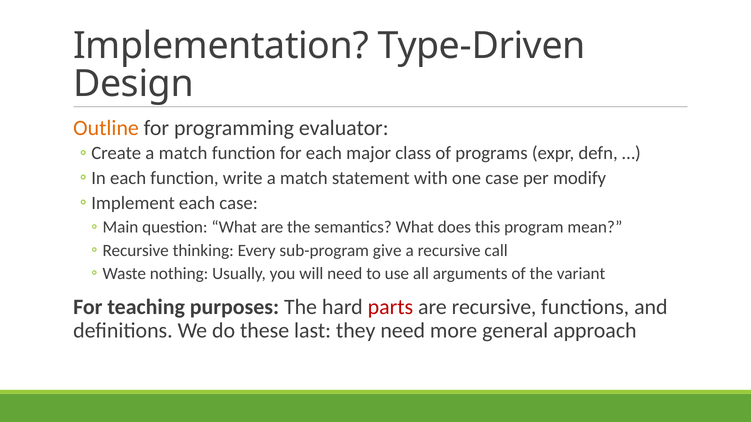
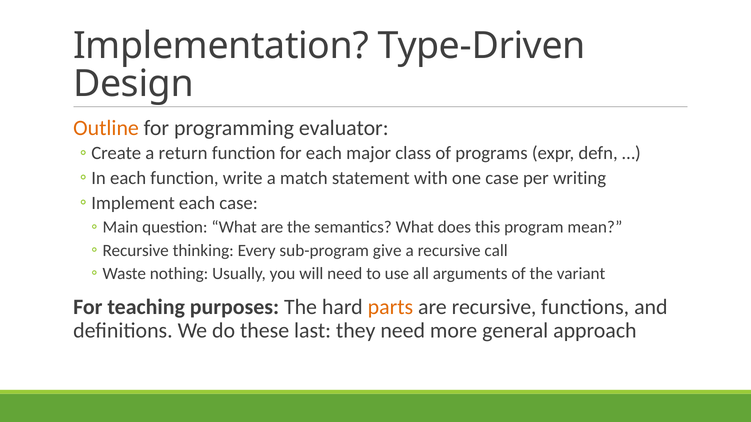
match: match -> return (183, 153)
modify: modify -> writing (580, 178)
parts colour: red -> orange (390, 307)
